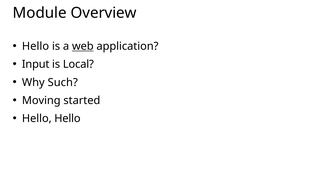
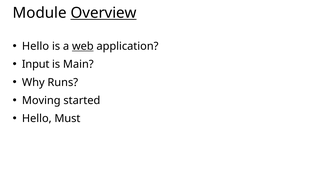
Overview underline: none -> present (104, 13)
Local: Local -> Main (78, 64)
Such: Such -> Runs (63, 82)
Hello Hello: Hello -> Must (67, 118)
